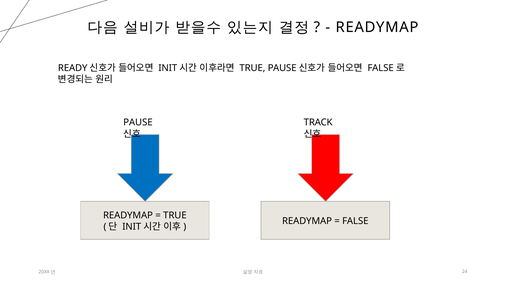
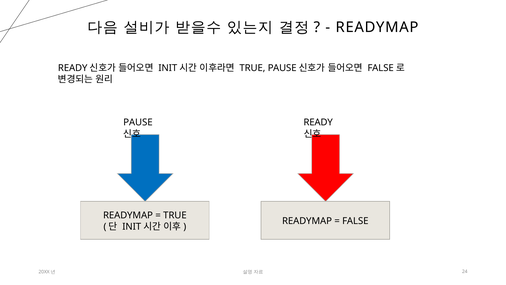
TRACK: TRACK -> READY (318, 122)
